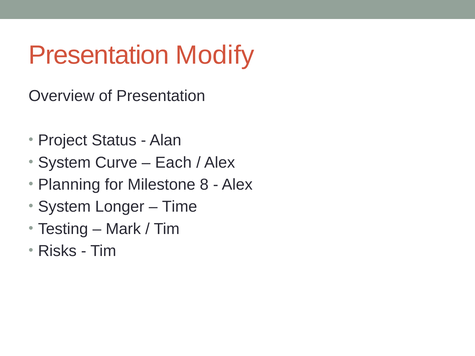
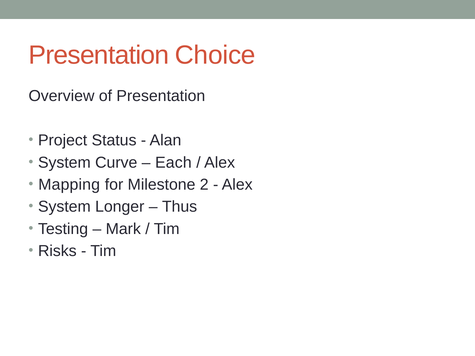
Modify: Modify -> Choice (215, 55)
Planning: Planning -> Mapping (69, 185)
8: 8 -> 2 (204, 185)
Time: Time -> Thus (180, 207)
